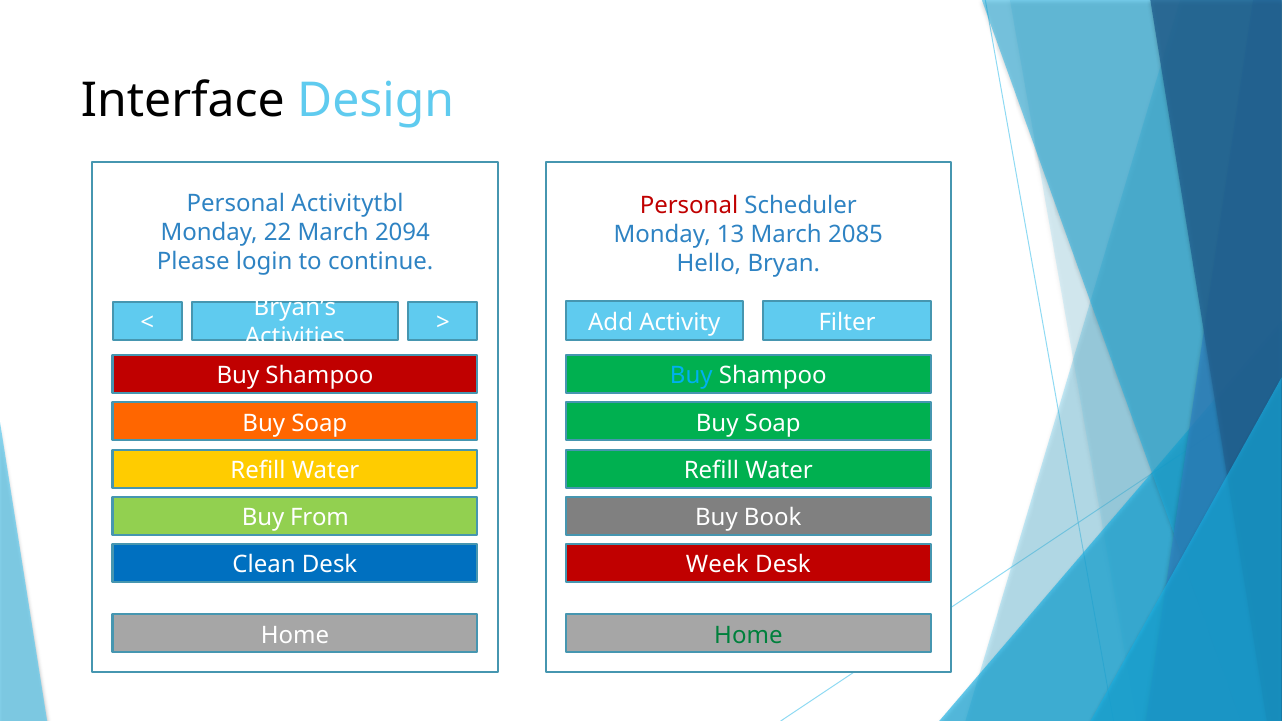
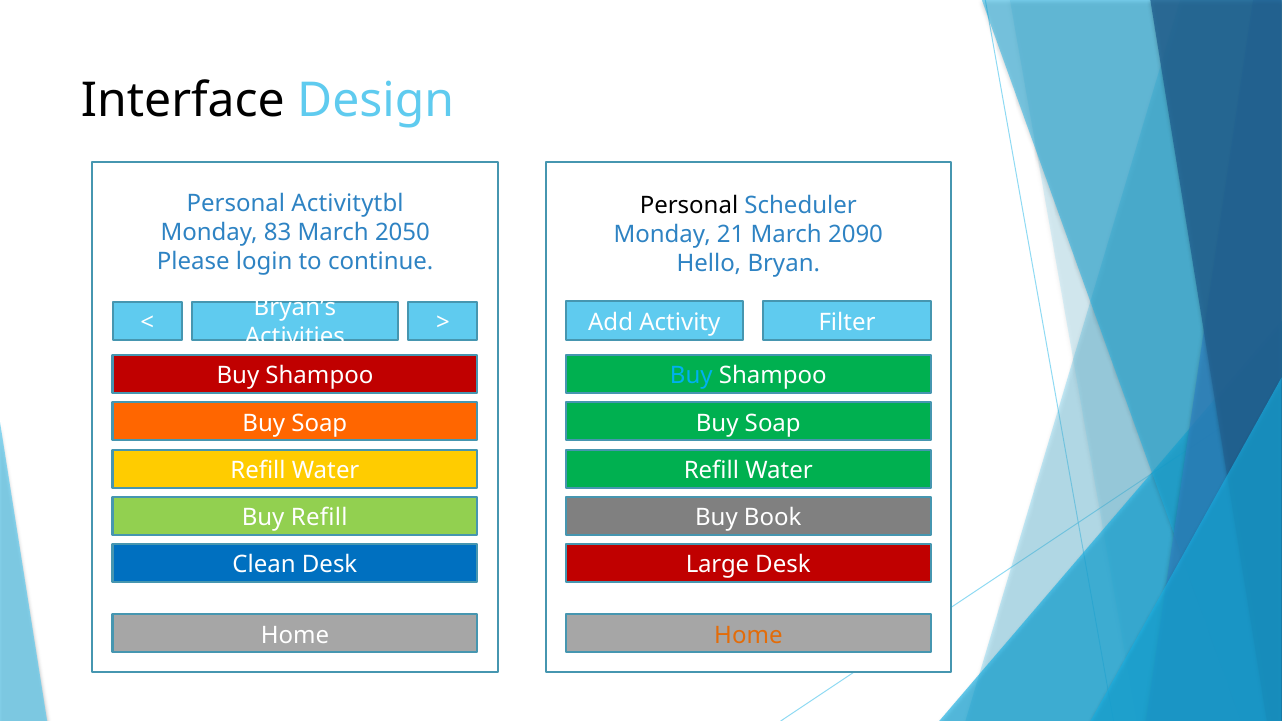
Personal colour: red -> black (689, 206)
22: 22 -> 83 (278, 233)
2094: 2094 -> 2050 (402, 233)
13: 13 -> 21 (731, 235)
2085: 2085 -> 2090 (856, 235)
Buy From: From -> Refill (319, 518)
Week: Week -> Large (718, 565)
Home colour: green -> orange (748, 635)
